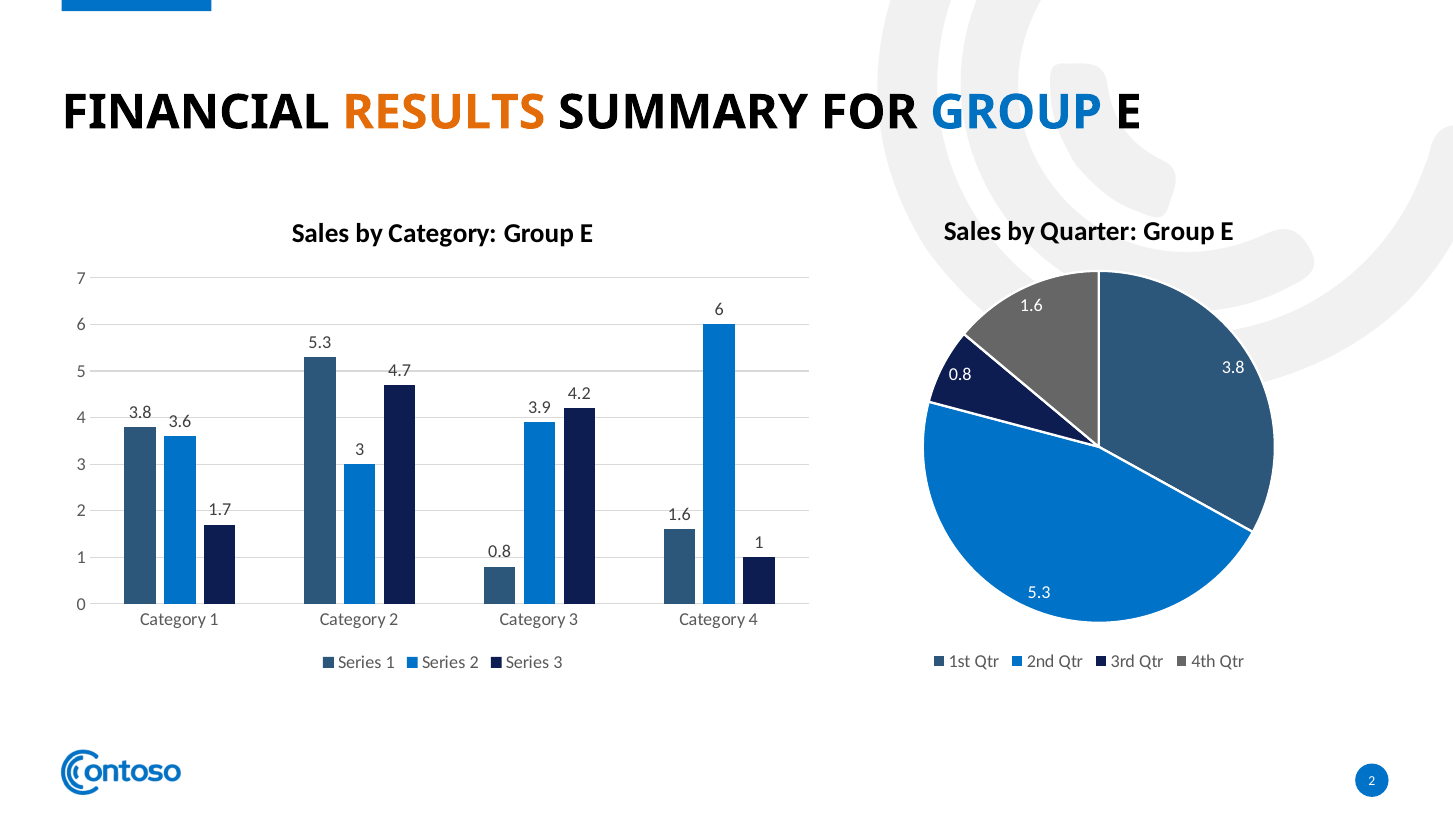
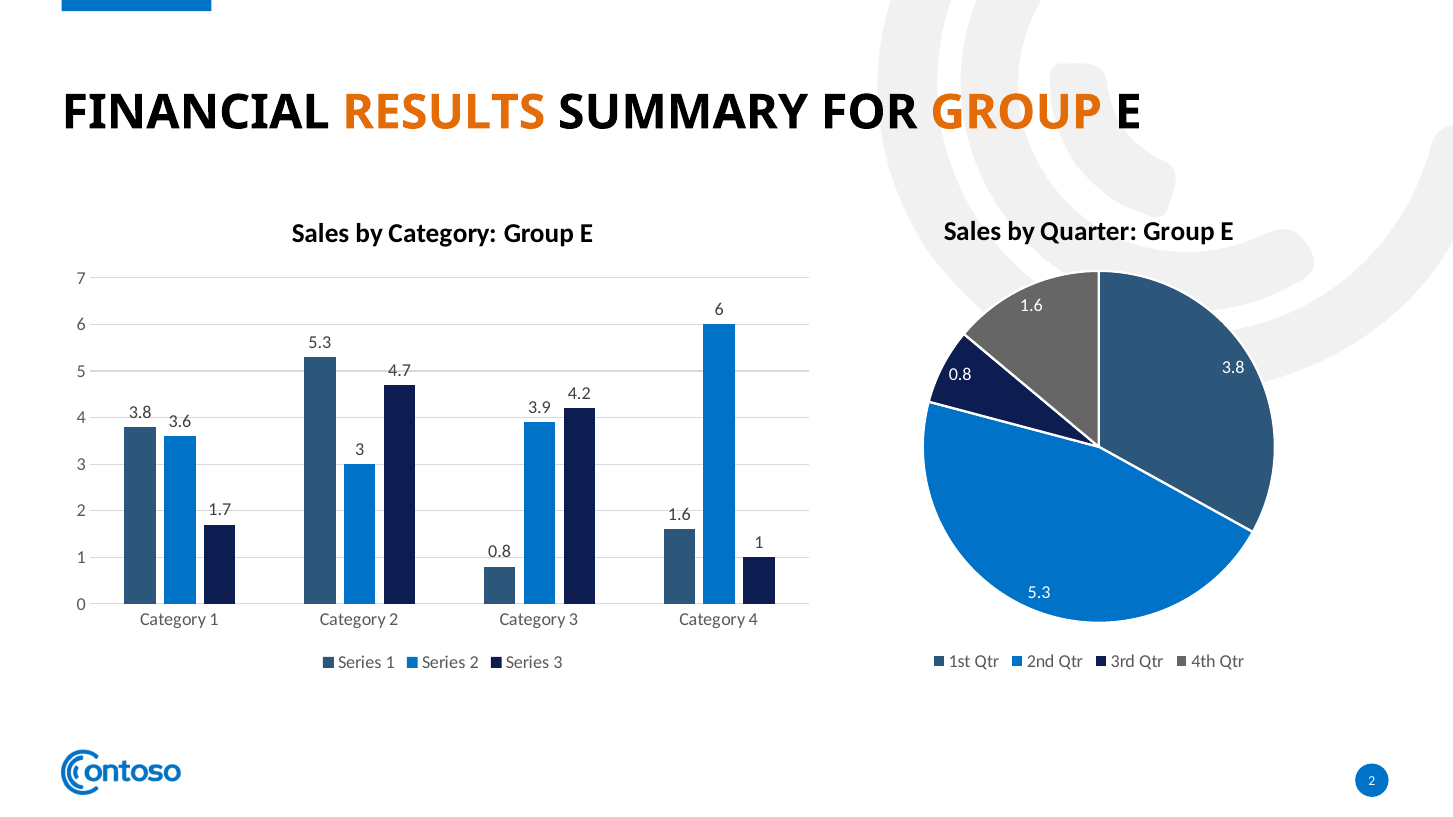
GROUP colour: blue -> orange (1016, 113)
